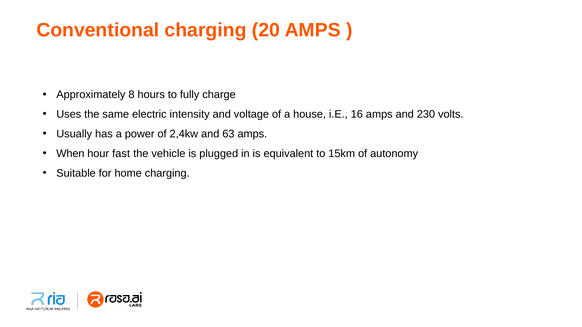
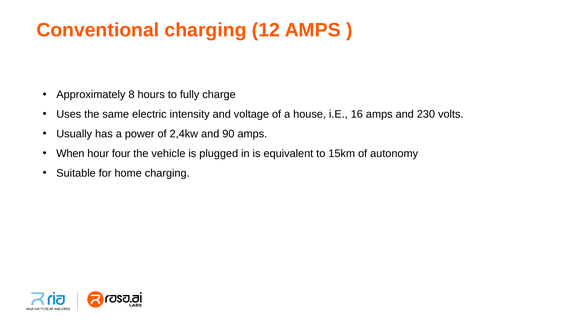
20: 20 -> 12 (266, 30)
63: 63 -> 90 (228, 134)
fast: fast -> four (121, 154)
